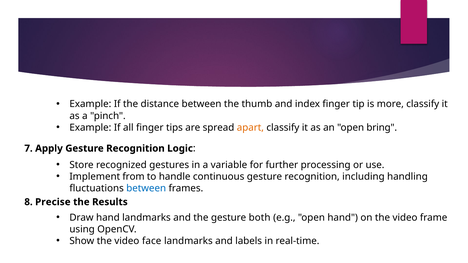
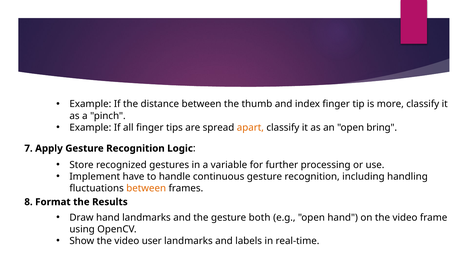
from: from -> have (134, 177)
between colour: blue -> orange (146, 188)
Precise: Precise -> Format (53, 202)
face: face -> user (152, 241)
